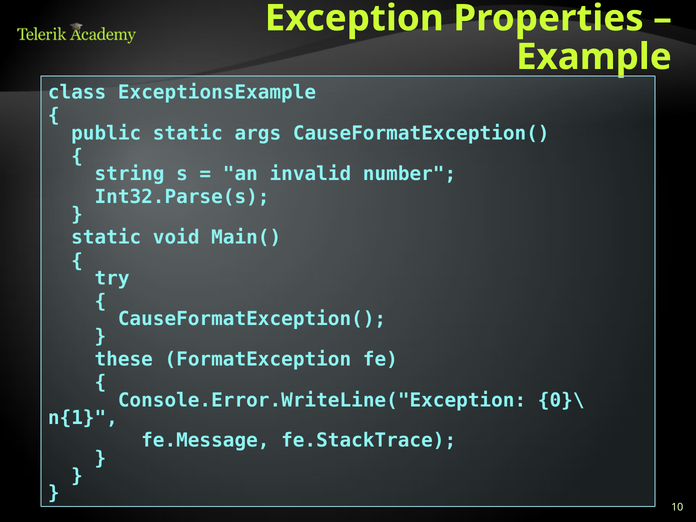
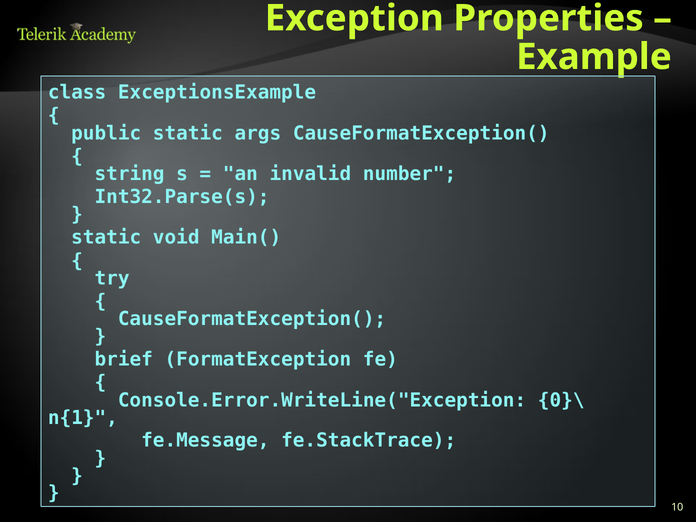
these: these -> brief (124, 359)
